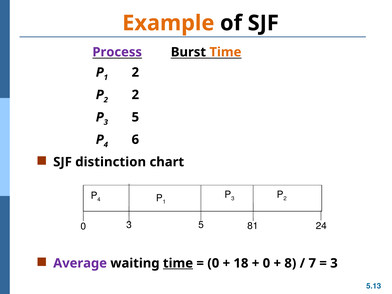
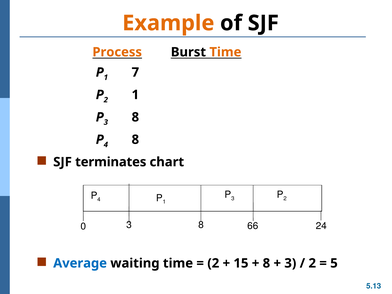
Process colour: purple -> orange (117, 52)
2: 2 -> 7 (135, 72)
2: 2 -> 1 (135, 95)
3 5: 5 -> 8 (135, 117)
4 6: 6 -> 8 (135, 140)
distinction: distinction -> terminates (111, 162)
81: 81 -> 66 (253, 226)
0 5: 5 -> 8 (201, 225)
Average colour: purple -> blue (80, 263)
time underline: present -> none (178, 263)
0: 0 -> 2 (213, 263)
18: 18 -> 15 (241, 263)
0: 0 -> 8 (266, 263)
8: 8 -> 3 (290, 263)
7: 7 -> 2 (312, 263)
3: 3 -> 5 (334, 263)
